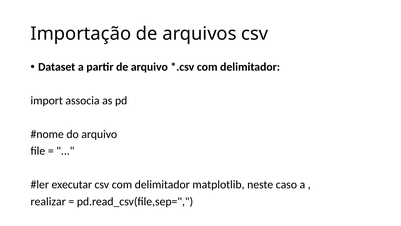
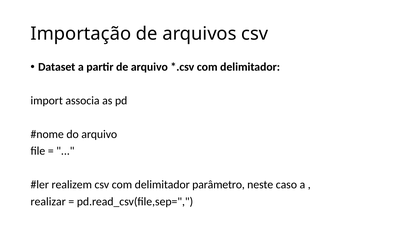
executar: executar -> realizem (72, 184)
matplotlib: matplotlib -> parâmetro (219, 184)
